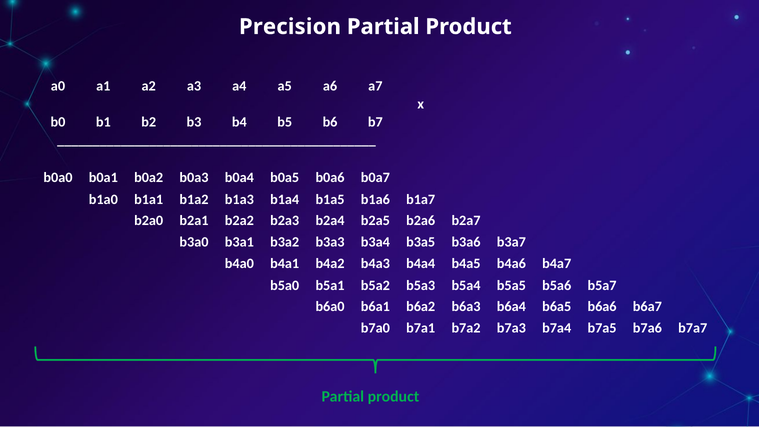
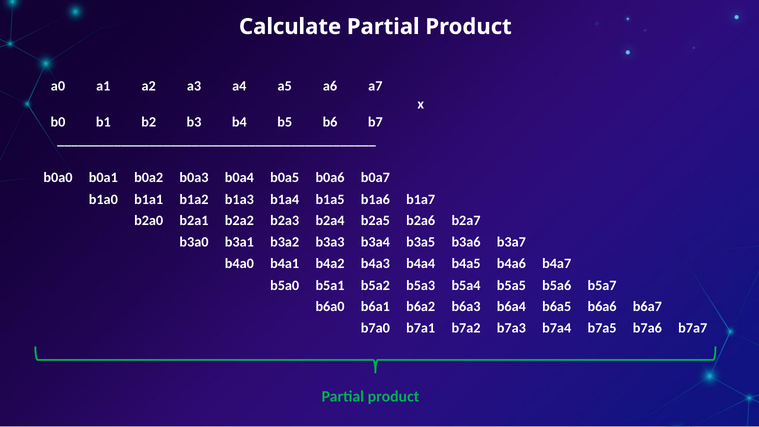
Precision: Precision -> Calculate (290, 27)
